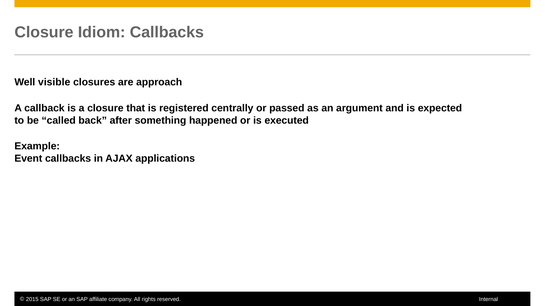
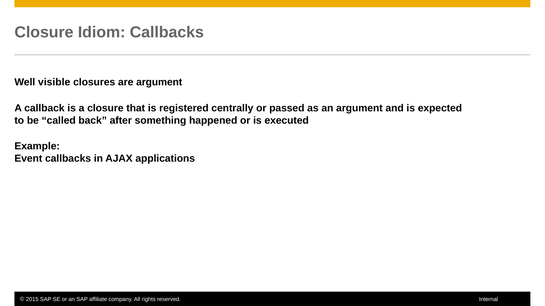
are approach: approach -> argument (159, 82)
